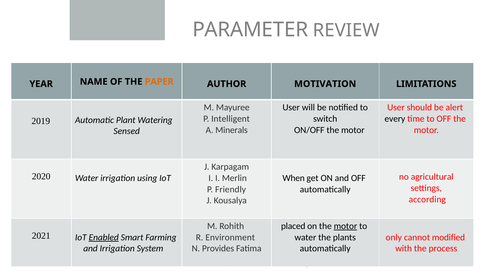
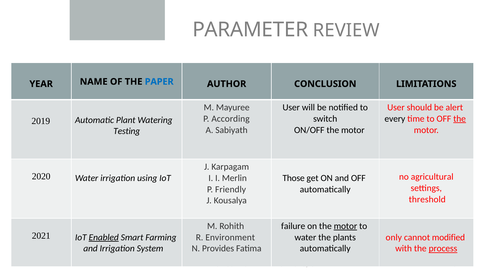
PAPER colour: orange -> blue (159, 82)
MOTIVATION: MOTIVATION -> CONCLUSION (325, 84)
Intelligent: Intelligent -> According (231, 119)
the underline: none -> present (460, 119)
Minerals: Minerals -> Sabiyath (232, 130)
Sensed: Sensed -> Testing (127, 131)
When: When -> Those (294, 178)
according: according -> threshold (427, 199)
placed: placed -> failure (293, 226)
process underline: none -> present (443, 248)
